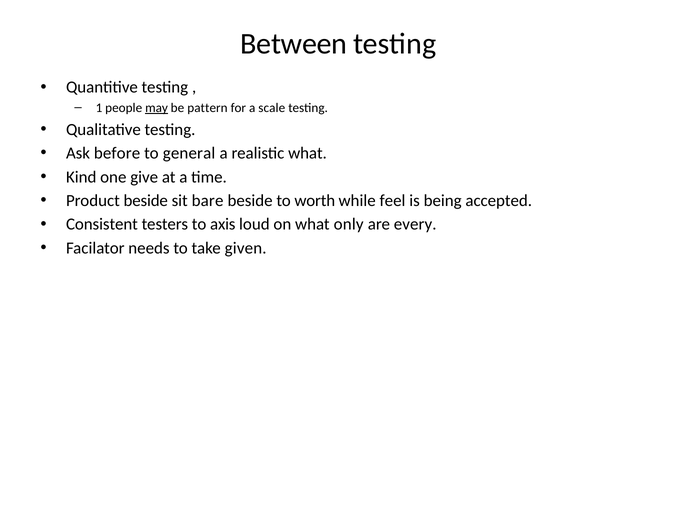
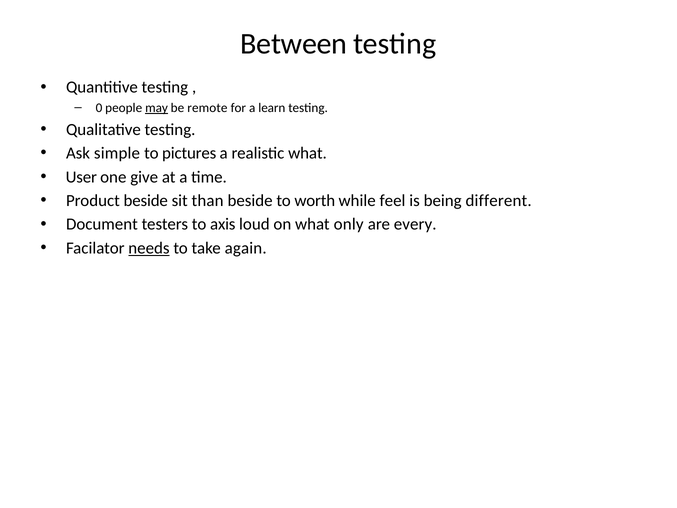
1: 1 -> 0 (99, 108)
pattern: pattern -> remote (207, 108)
scale: scale -> learn (272, 108)
before: before -> simple (117, 153)
general: general -> pictures (189, 153)
Kind: Kind -> User (81, 177)
bare: bare -> than (208, 201)
accepted: accepted -> different (499, 201)
Consistent: Consistent -> Document (102, 224)
needs underline: none -> present (149, 248)
given: given -> again (246, 248)
